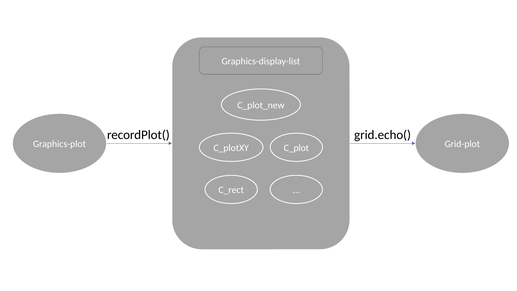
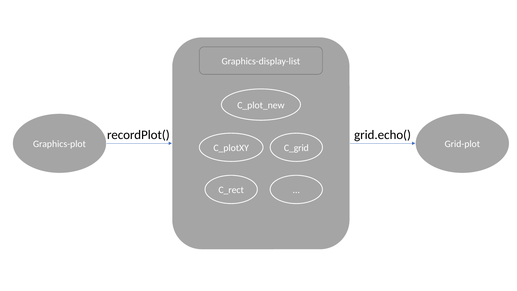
C_plot: C_plot -> C_grid (296, 148)
